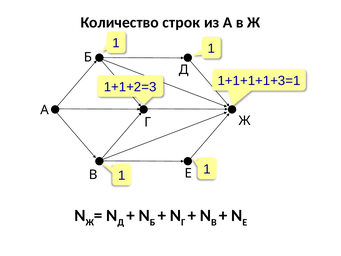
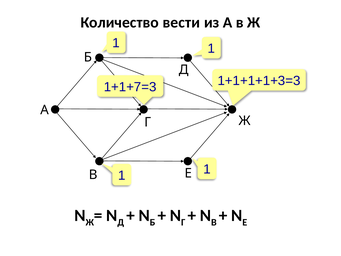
строк: строк -> вести (181, 22)
1+1+1+1+3=1: 1+1+1+1+3=1 -> 1+1+1+1+3=3 (259, 81)
1+1+2=3: 1+1+2=3 -> 1+1+7=3 (130, 87)
